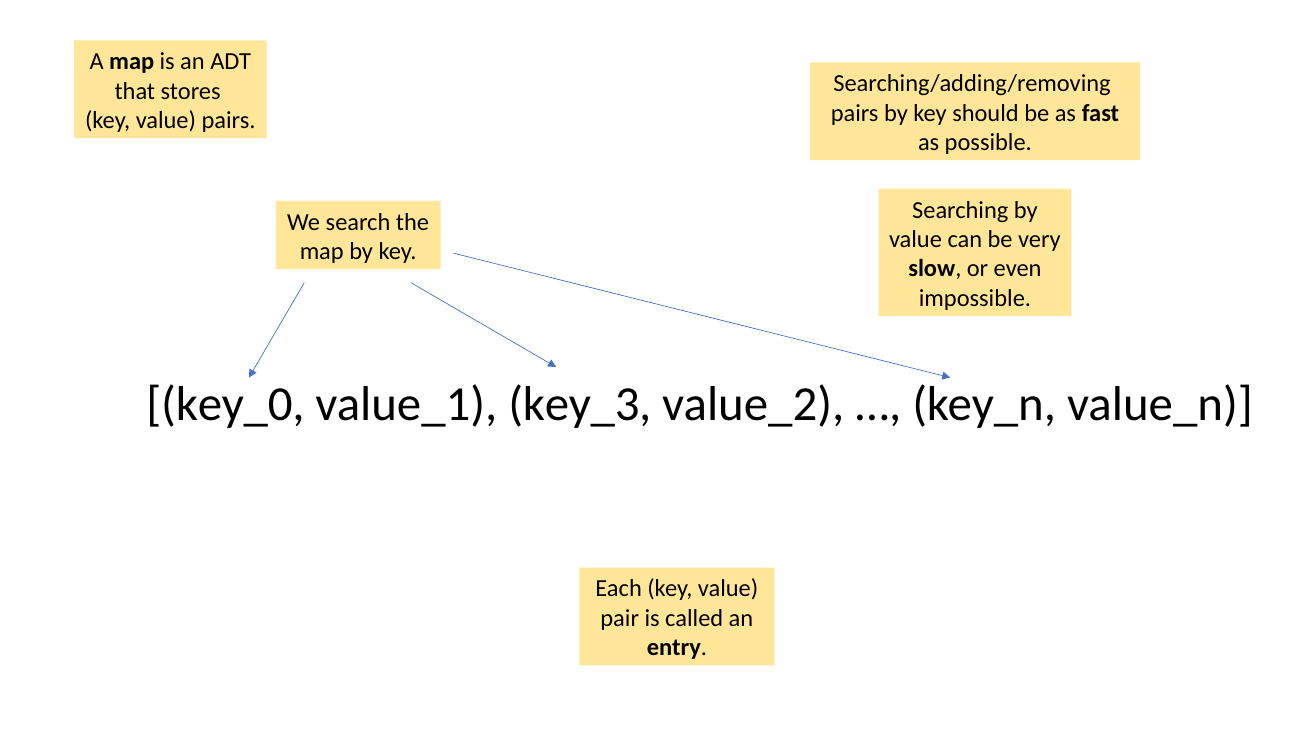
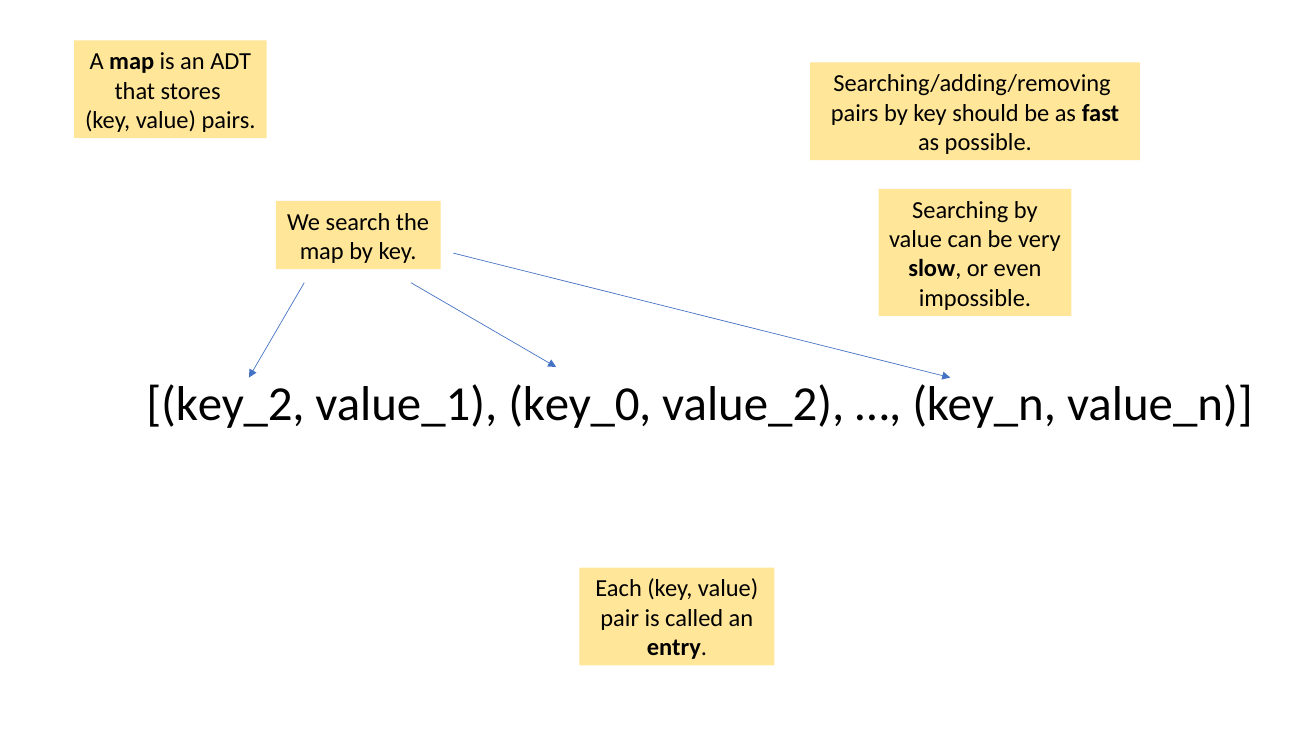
key_0: key_0 -> key_2 (226, 404)
key_3: key_3 -> key_0 (580, 404)
